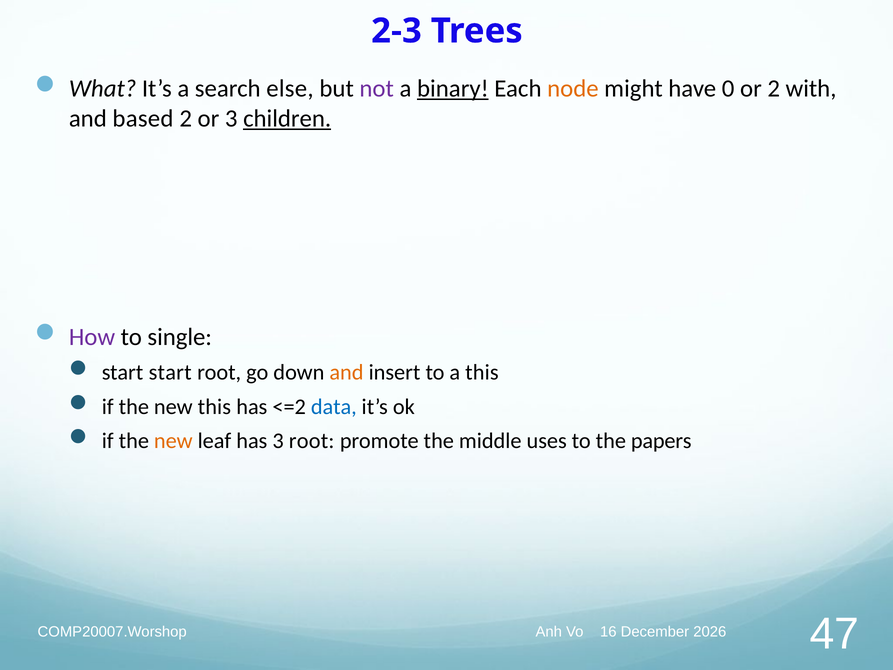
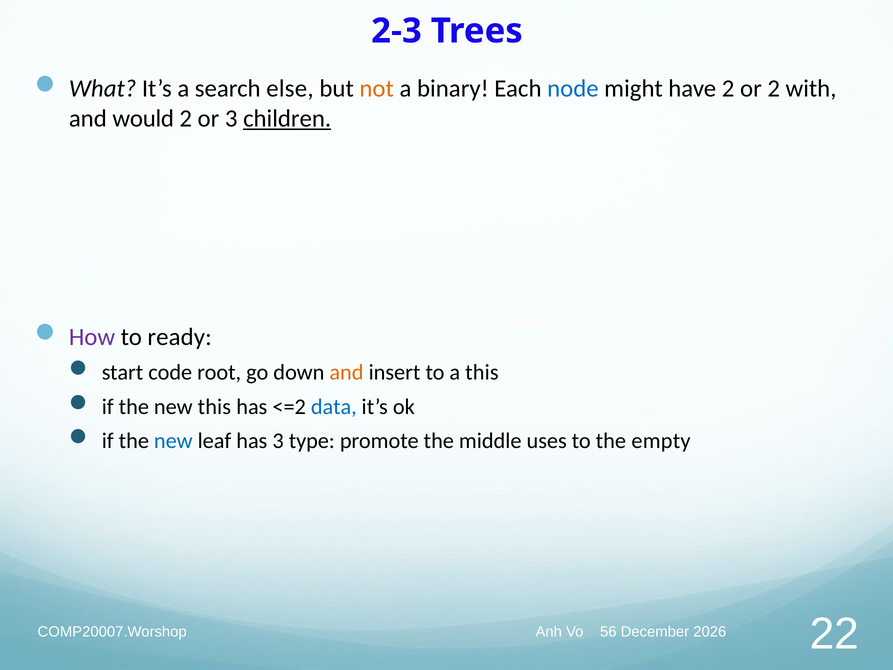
not colour: purple -> orange (377, 89)
binary underline: present -> none (453, 89)
node colour: orange -> blue (573, 89)
have 0: 0 -> 2 (728, 89)
based: based -> would (143, 119)
single: single -> ready (180, 337)
start start: start -> code (170, 372)
new colour: orange -> blue (173, 441)
3 root: root -> type (312, 441)
papers: papers -> empty (661, 441)
16: 16 -> 56 (608, 632)
47: 47 -> 22 (834, 634)
